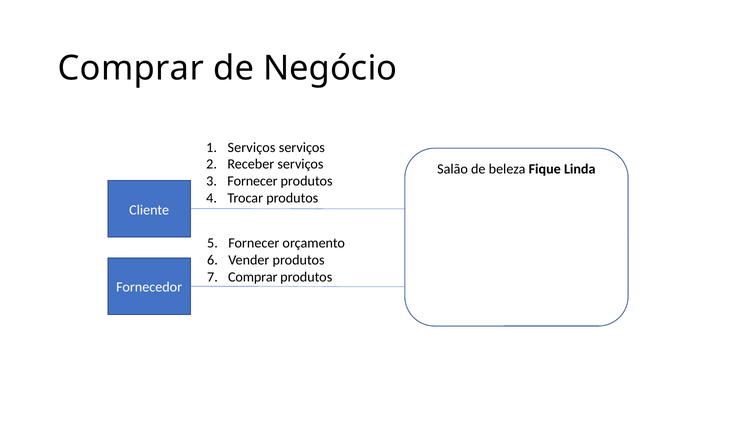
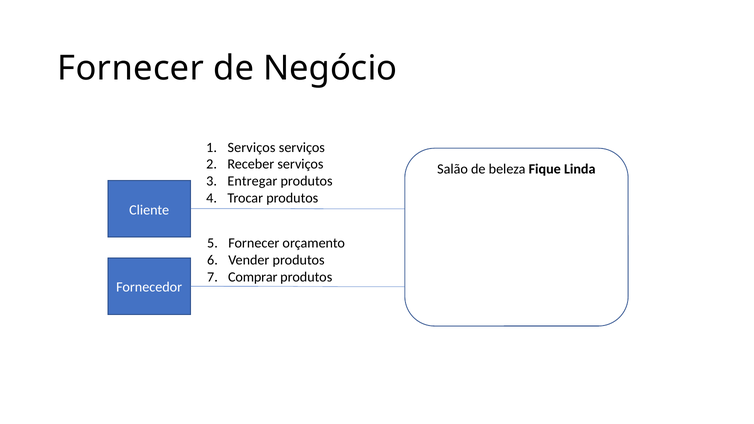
Comprar: Comprar -> Fornecer (131, 68)
Fornecer: Fornecer -> Entregar (252, 181)
